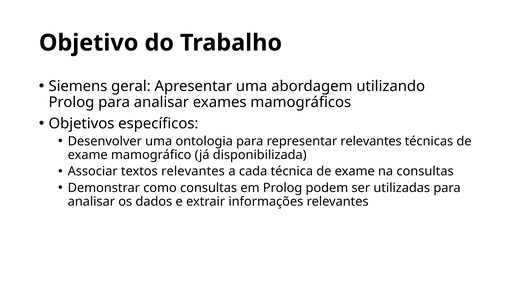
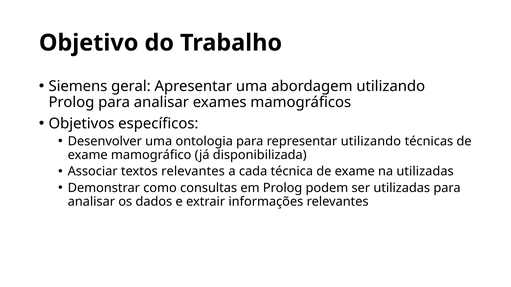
representar relevantes: relevantes -> utilizando (371, 141)
na consultas: consultas -> utilizadas (425, 172)
